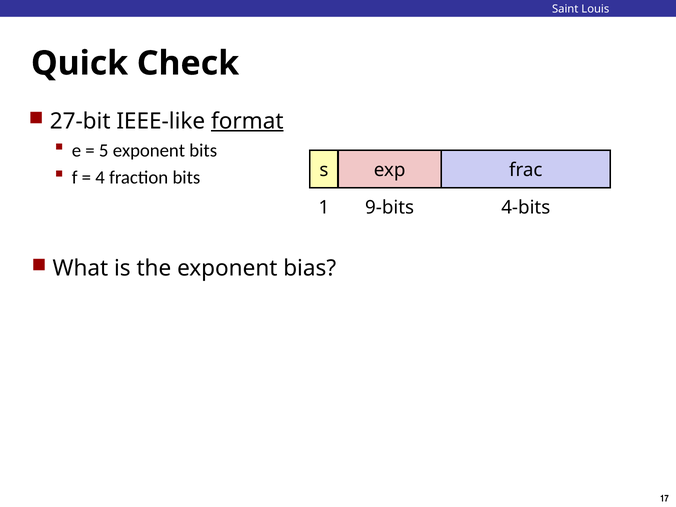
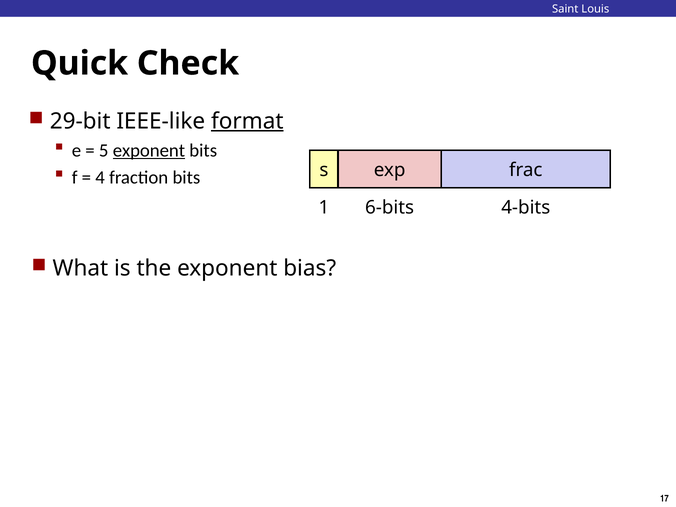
27-bit: 27-bit -> 29-bit (80, 121)
exponent underline: none -> present (149, 150)
9-bits: 9-bits -> 6-bits (390, 208)
